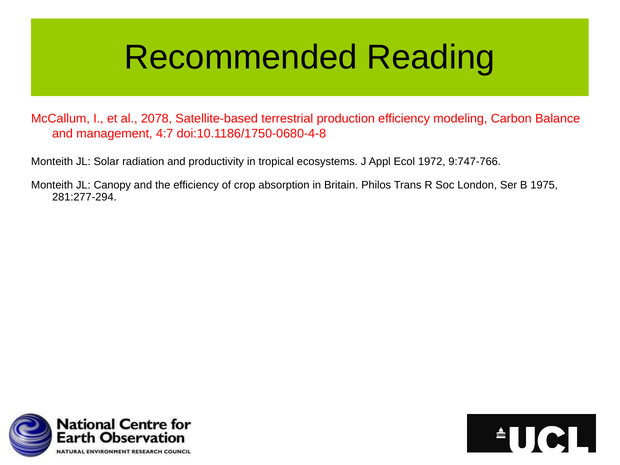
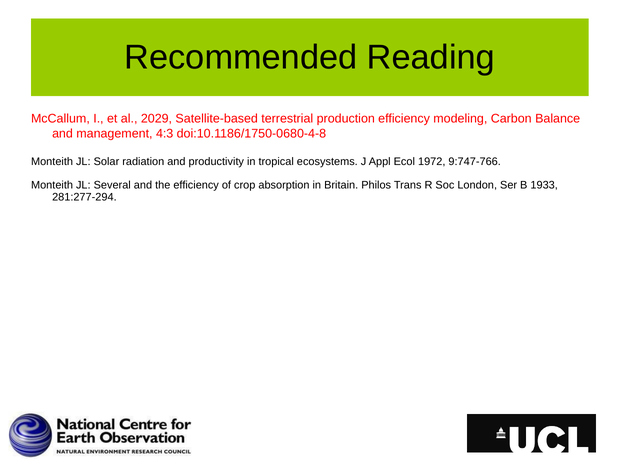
2078: 2078 -> 2029 (157, 119)
4:7: 4:7 -> 4:3 (165, 134)
Canopy: Canopy -> Several (112, 185)
1975: 1975 -> 1933 (544, 185)
